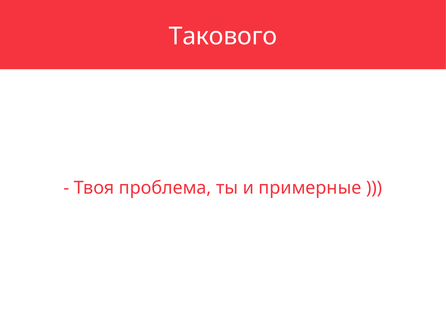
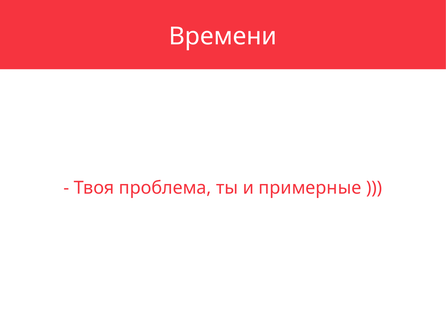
Такового: Такового -> Времени (223, 36)
